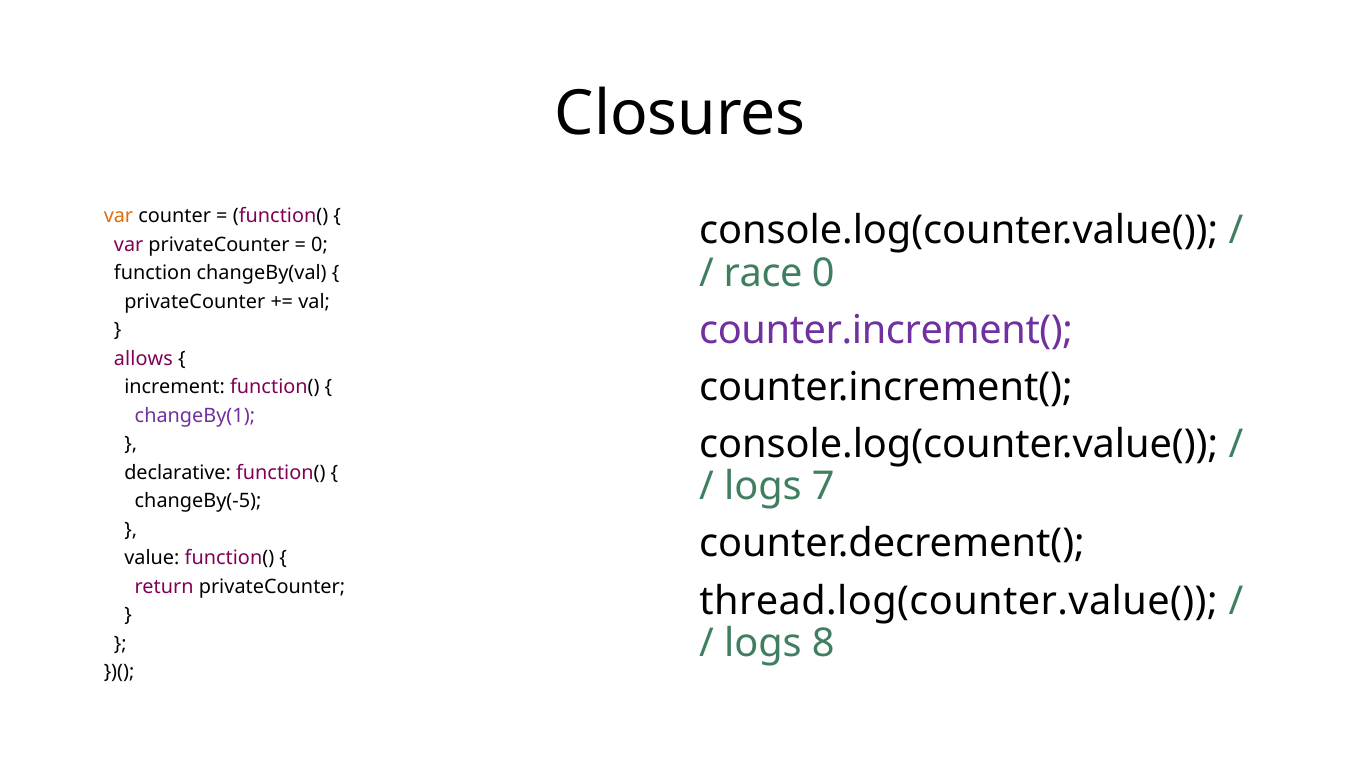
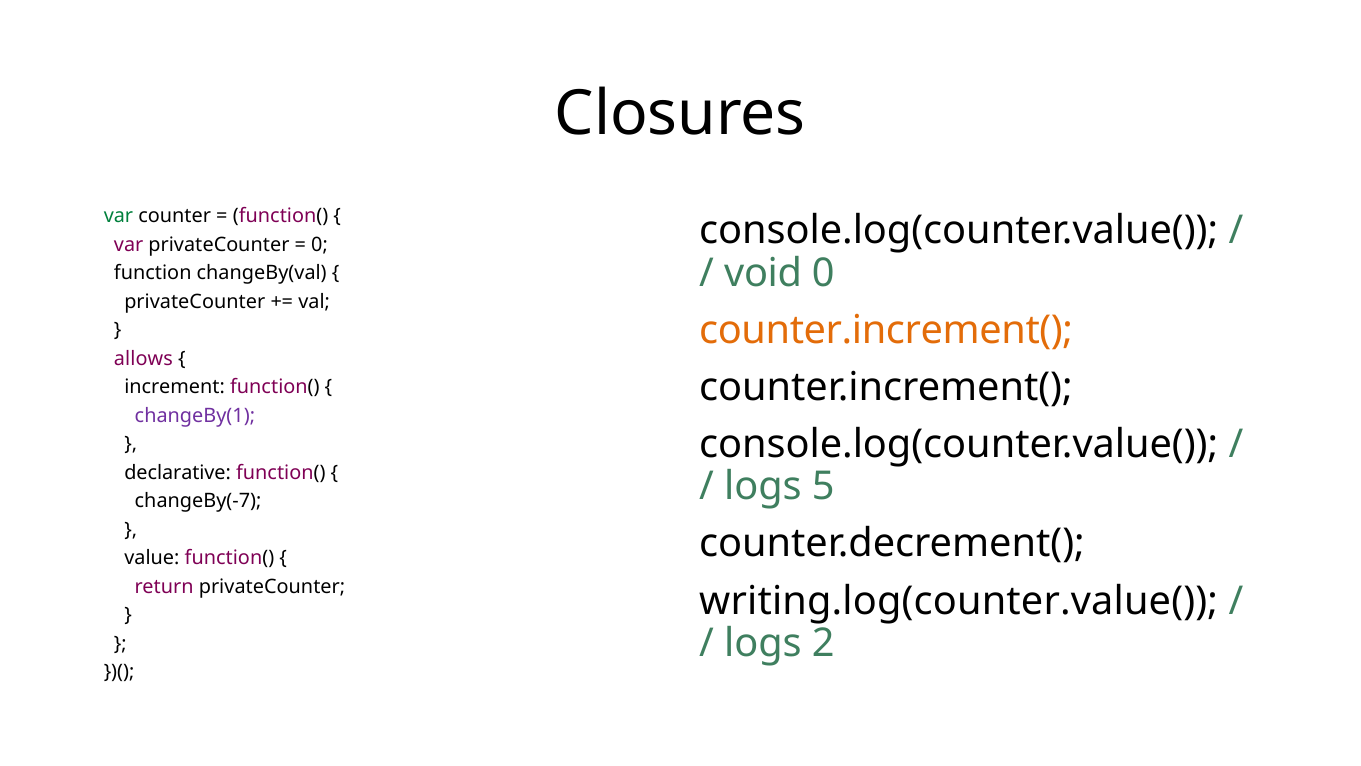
var colour: orange -> green (118, 216)
race: race -> void (763, 273)
counter.increment( colour: purple -> orange (886, 330)
7: 7 -> 5 (823, 487)
changeBy(-5: changeBy(-5 -> changeBy(-7 (198, 501)
thread.log(counter.value(: thread.log(counter.value( -> writing.log(counter.value( (959, 601)
8: 8 -> 2 (823, 643)
